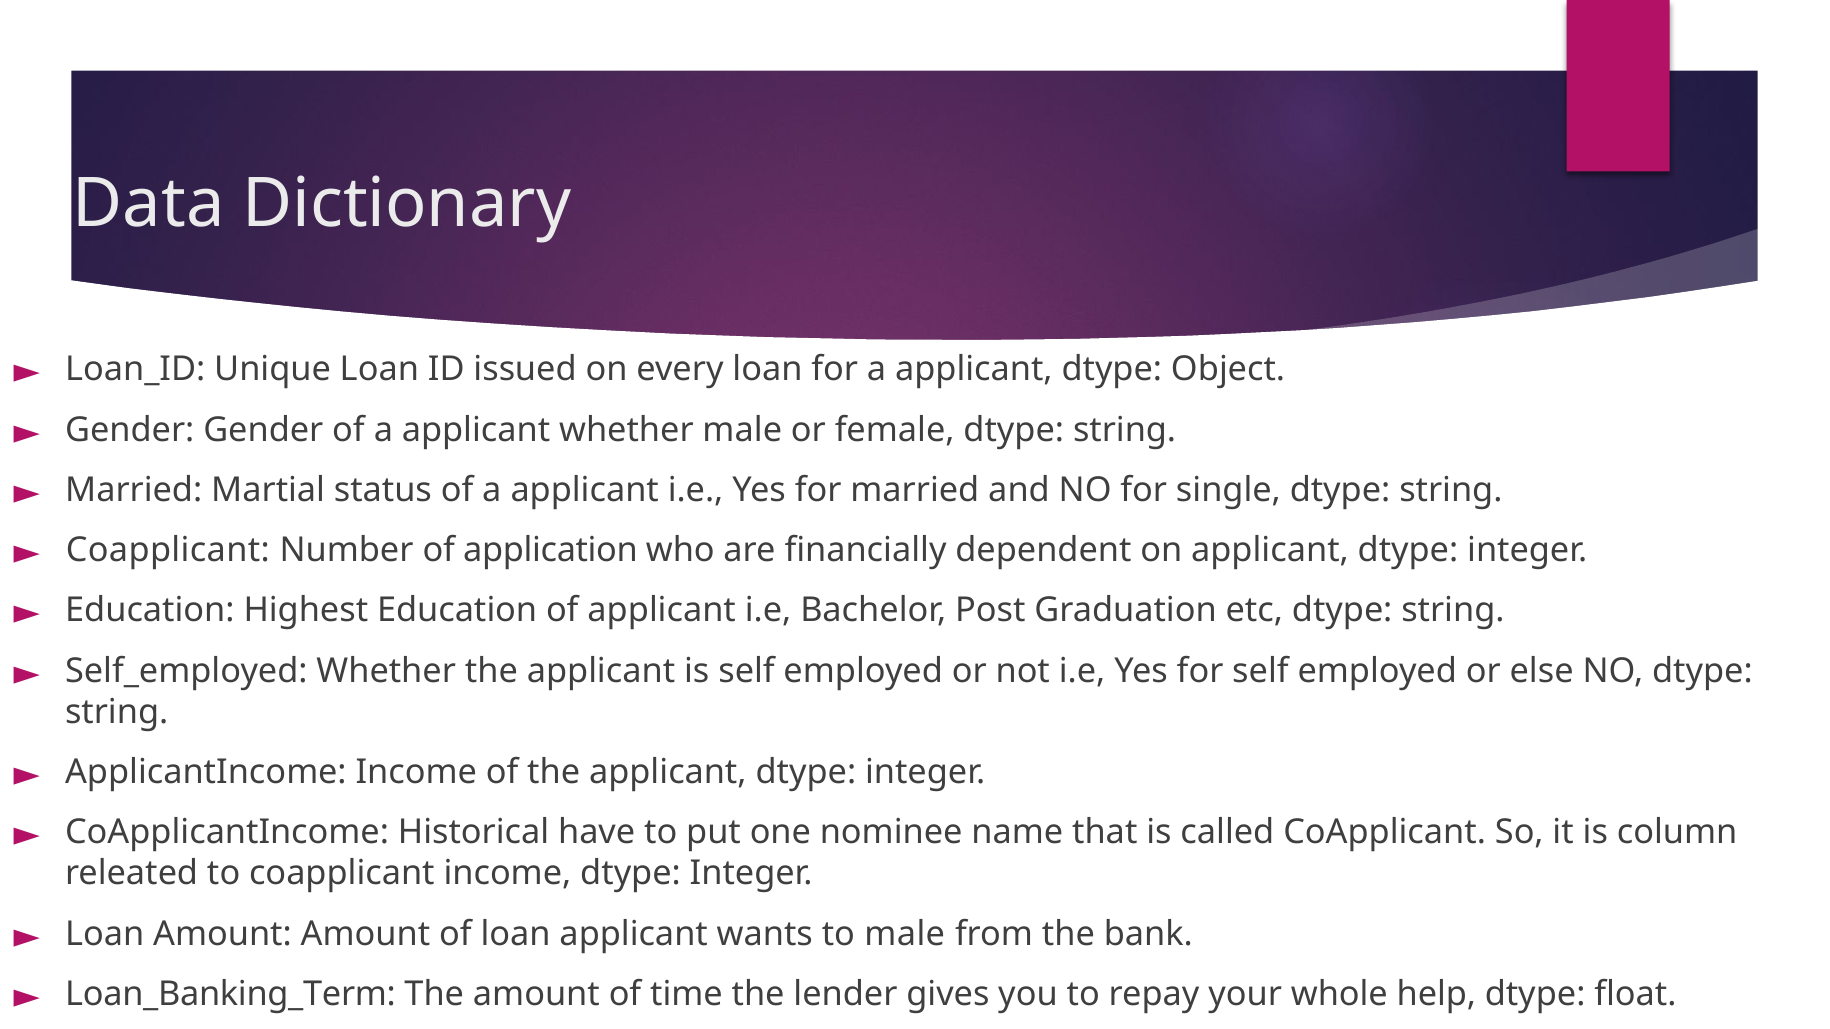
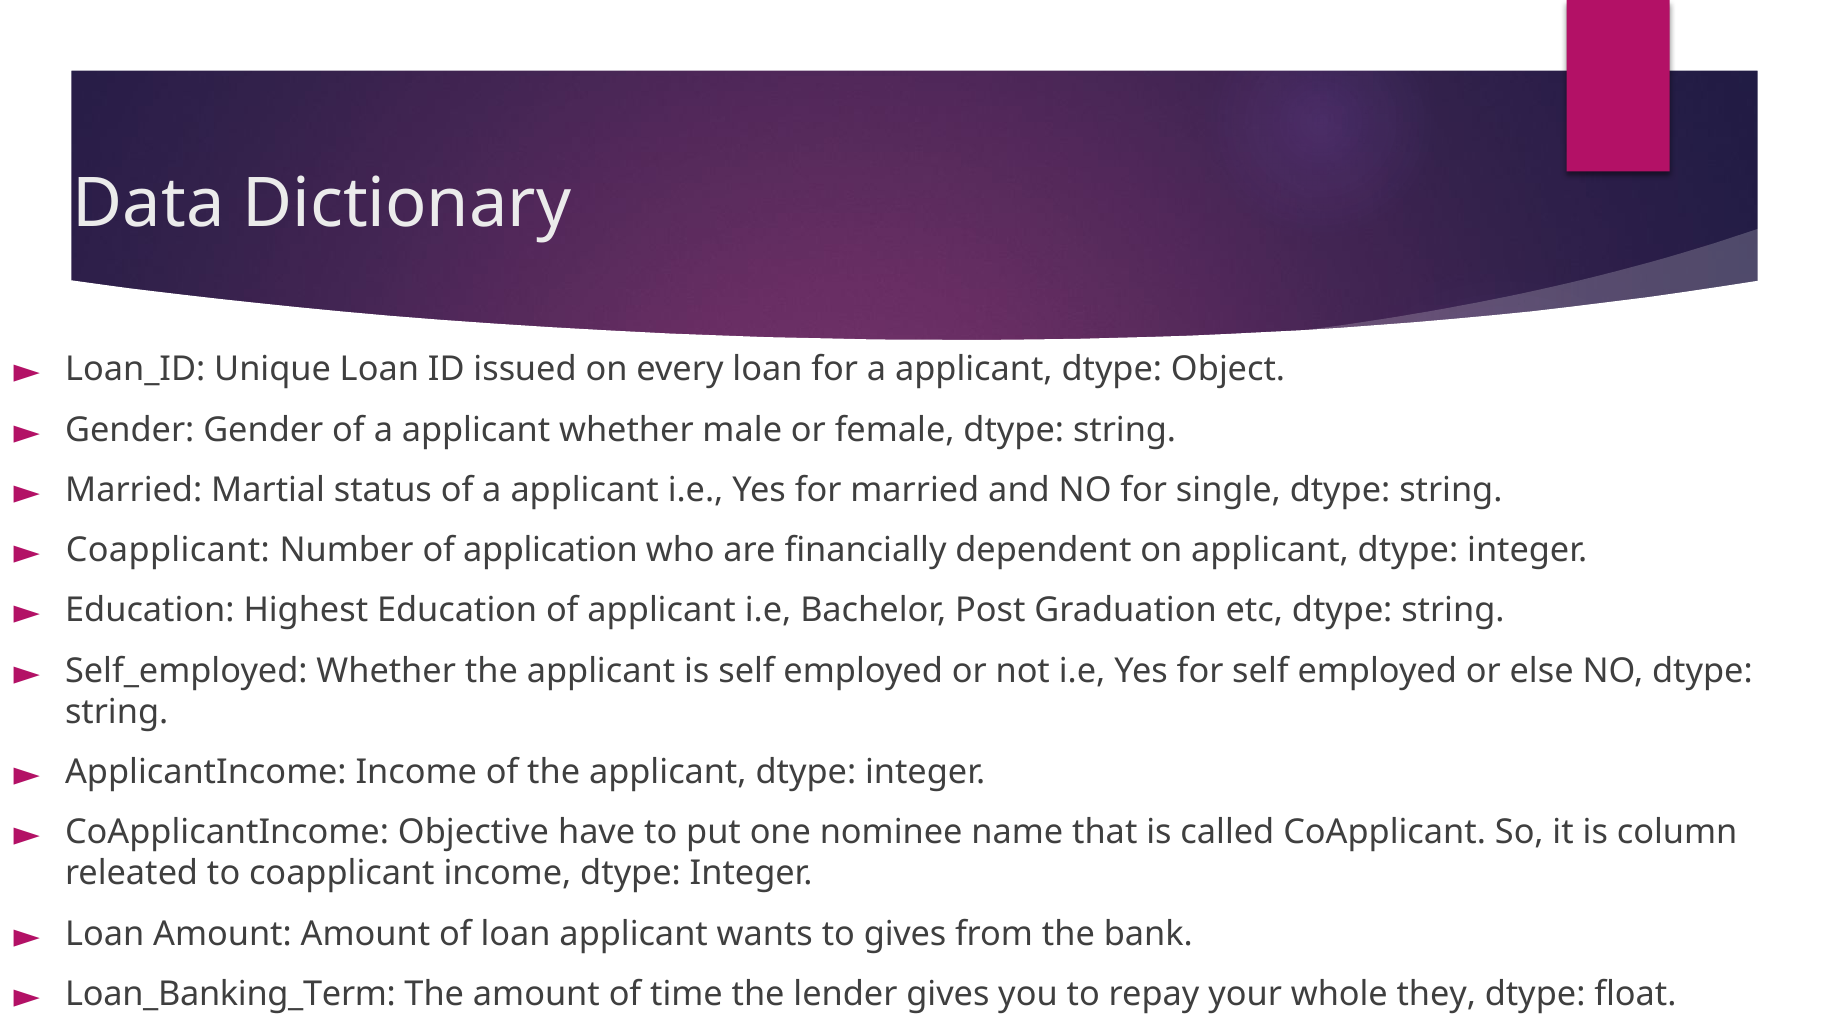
Historical: Historical -> Objective (474, 833)
to male: male -> gives (905, 934)
help: help -> they (1436, 994)
